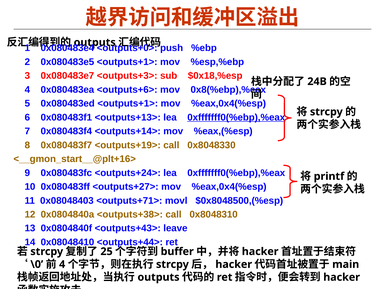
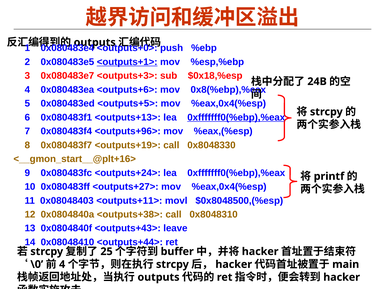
<outputs+1> underline: none -> present (127, 62)
0x080483ed <outputs+1>: <outputs+1> -> <outputs+5> (128, 103)
<outputs+14>: <outputs+14> -> <outputs+96> (128, 131)
<outputs+71>: <outputs+71> -> <outputs+11> (129, 200)
